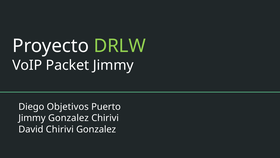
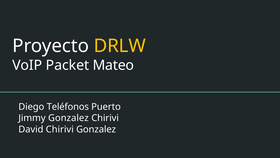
DRLW colour: light green -> yellow (120, 46)
Packet Jimmy: Jimmy -> Mateo (113, 65)
Objetivos: Objetivos -> Teléfonos (68, 107)
